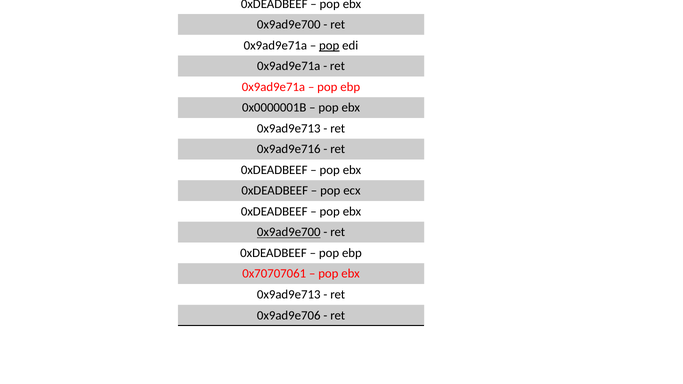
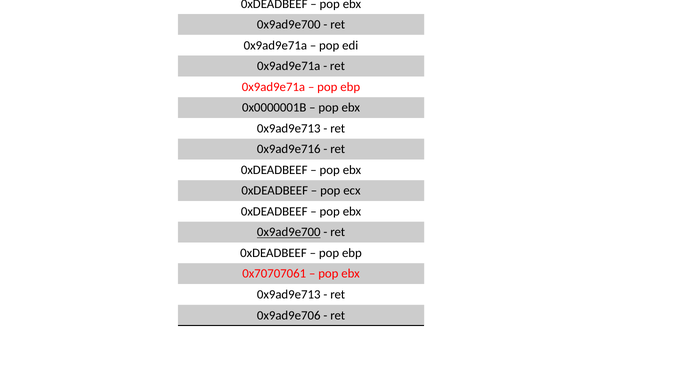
pop underline: present -> none (329, 45)
